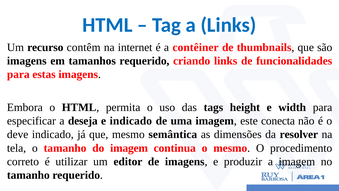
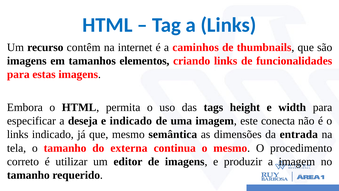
contêiner: contêiner -> caminhos (196, 47)
tamanhos requerido: requerido -> elementos (144, 61)
deve: deve -> links (18, 134)
resolver: resolver -> entrada (299, 134)
do imagem: imagem -> externa (129, 148)
